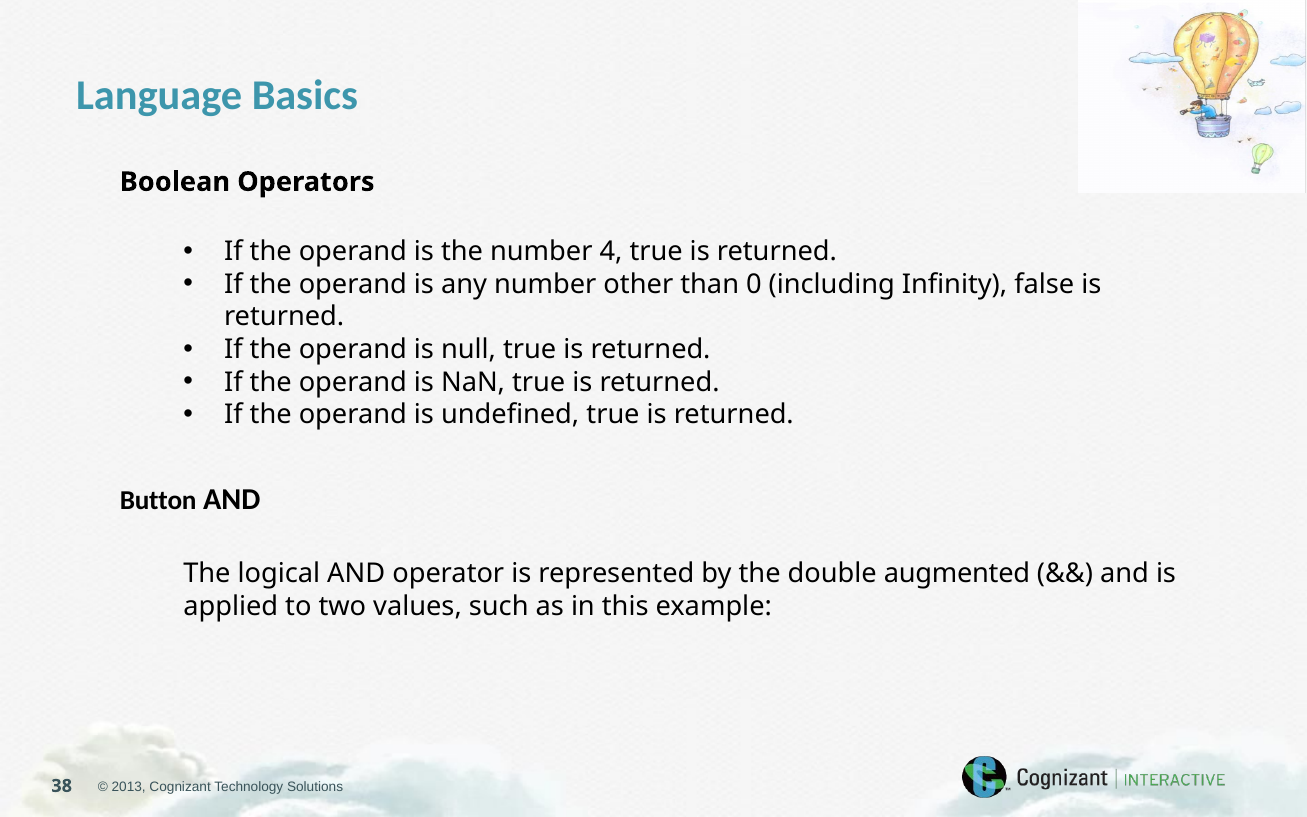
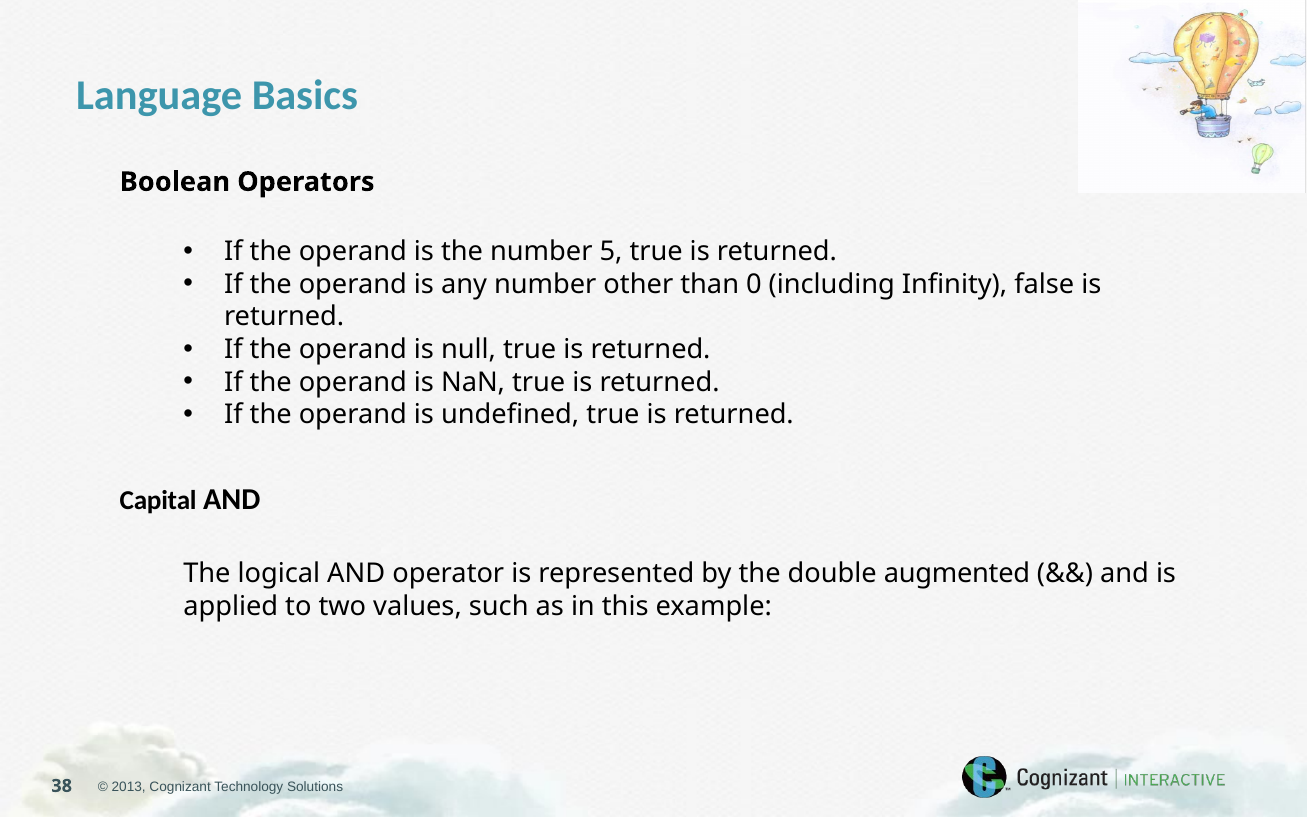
4: 4 -> 5 (611, 251)
Button: Button -> Capital (158, 500)
